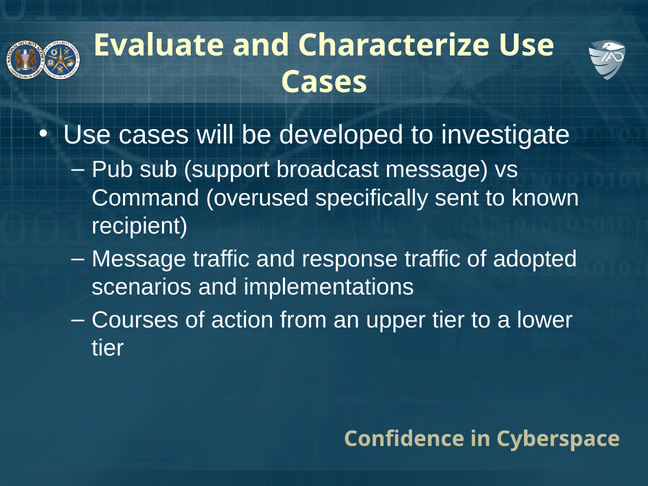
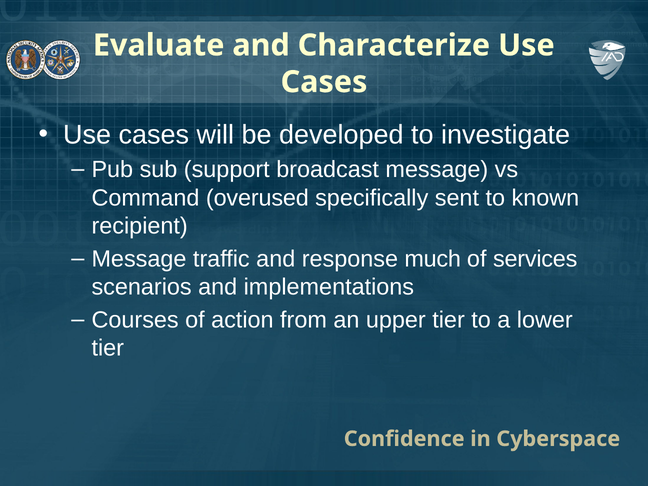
response traffic: traffic -> much (433, 259)
adopted: adopted -> services (535, 259)
